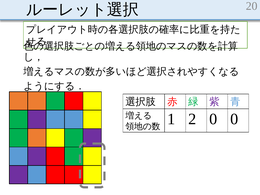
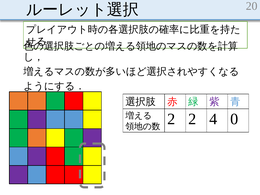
1: 1 -> 2 (171, 119)
2 0: 0 -> 4 (213, 119)
